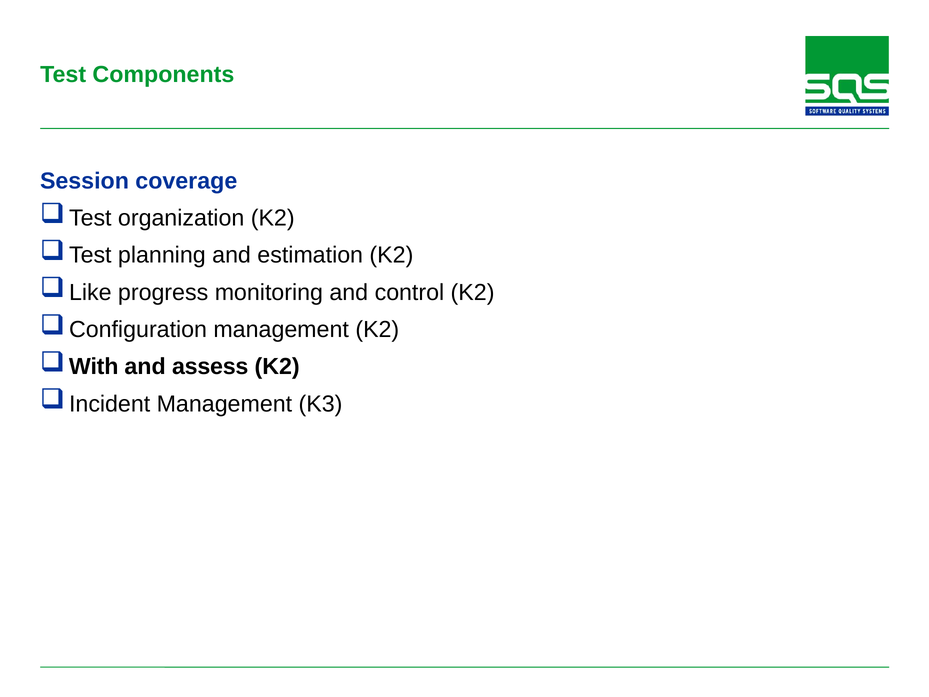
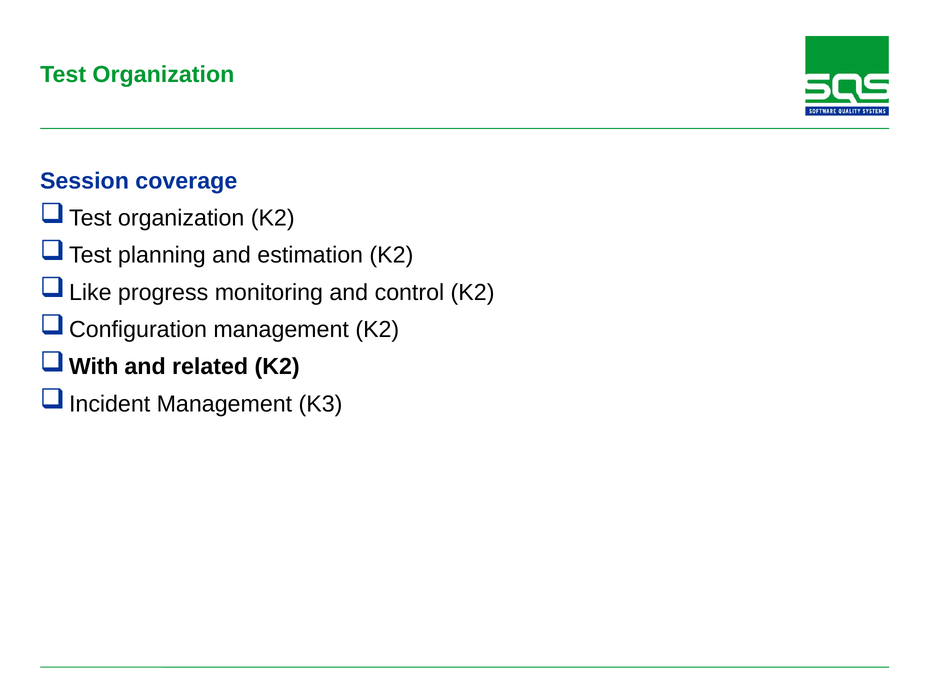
Components: Components -> Organization (163, 75)
assess: assess -> related (210, 367)
